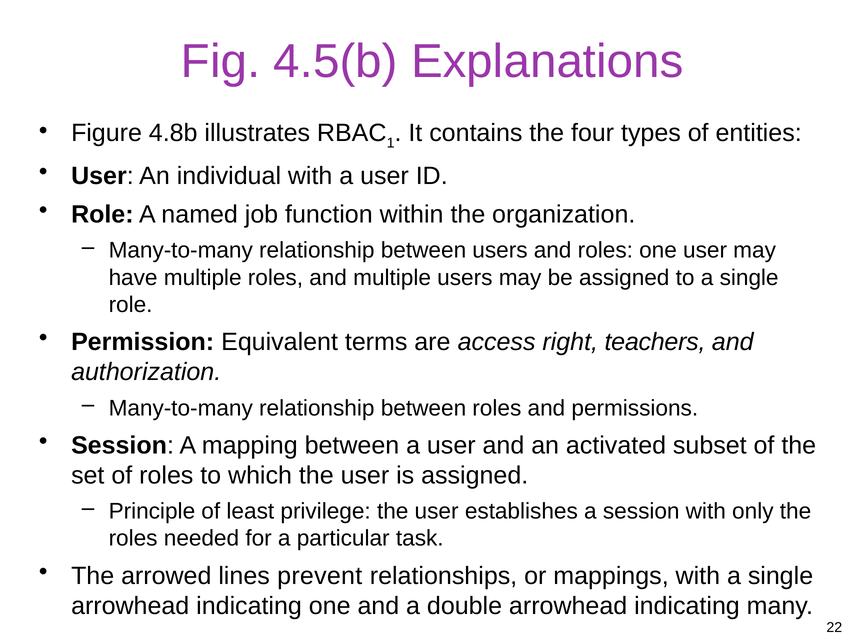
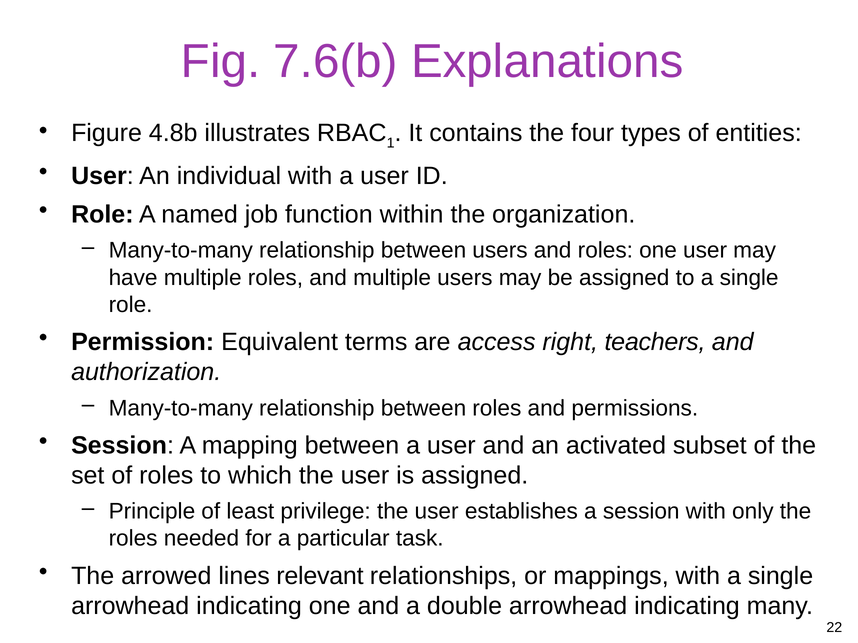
4.5(b: 4.5(b -> 7.6(b (336, 62)
prevent: prevent -> relevant (320, 576)
